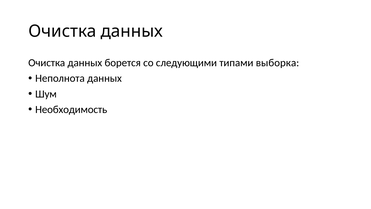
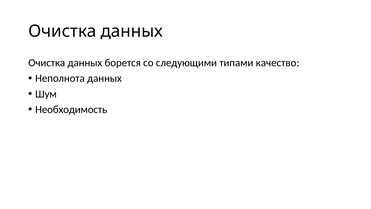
выборка: выборка -> качество (278, 63)
